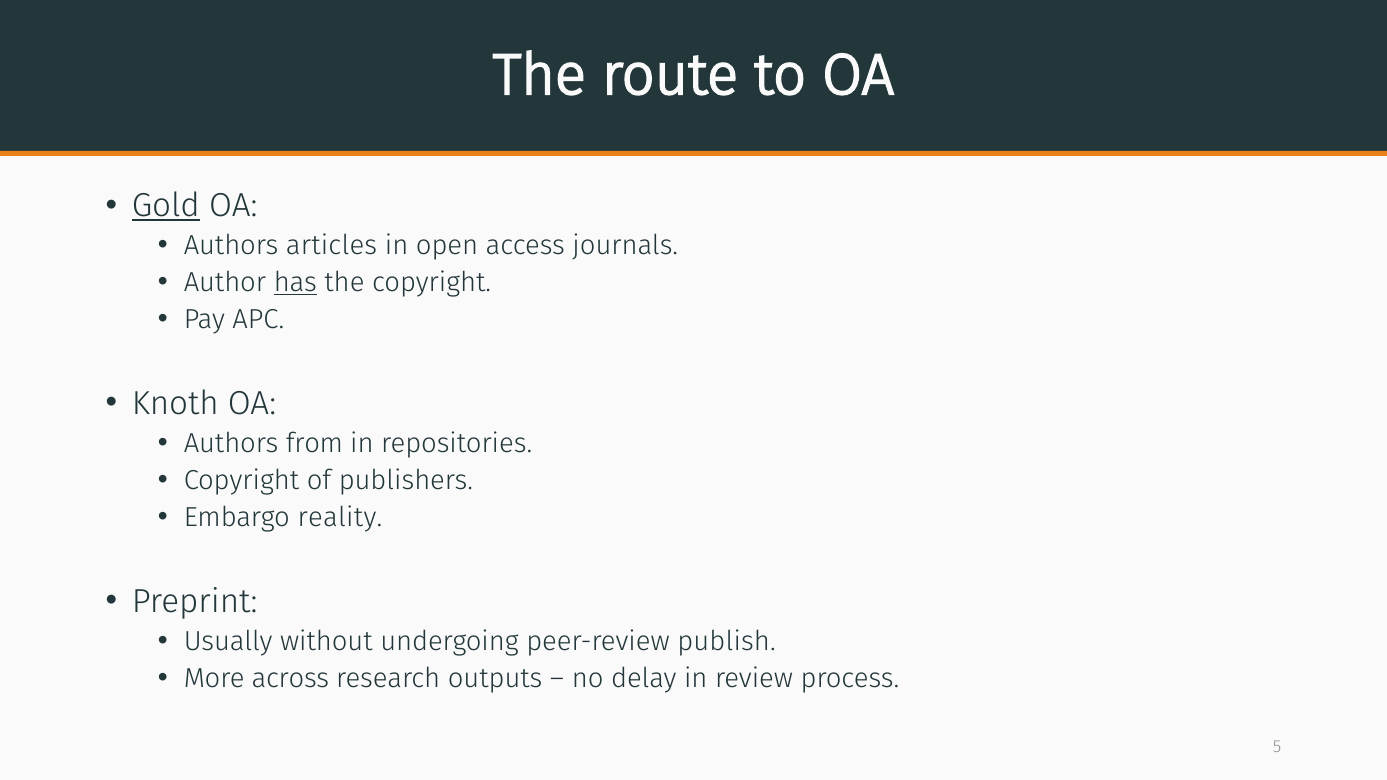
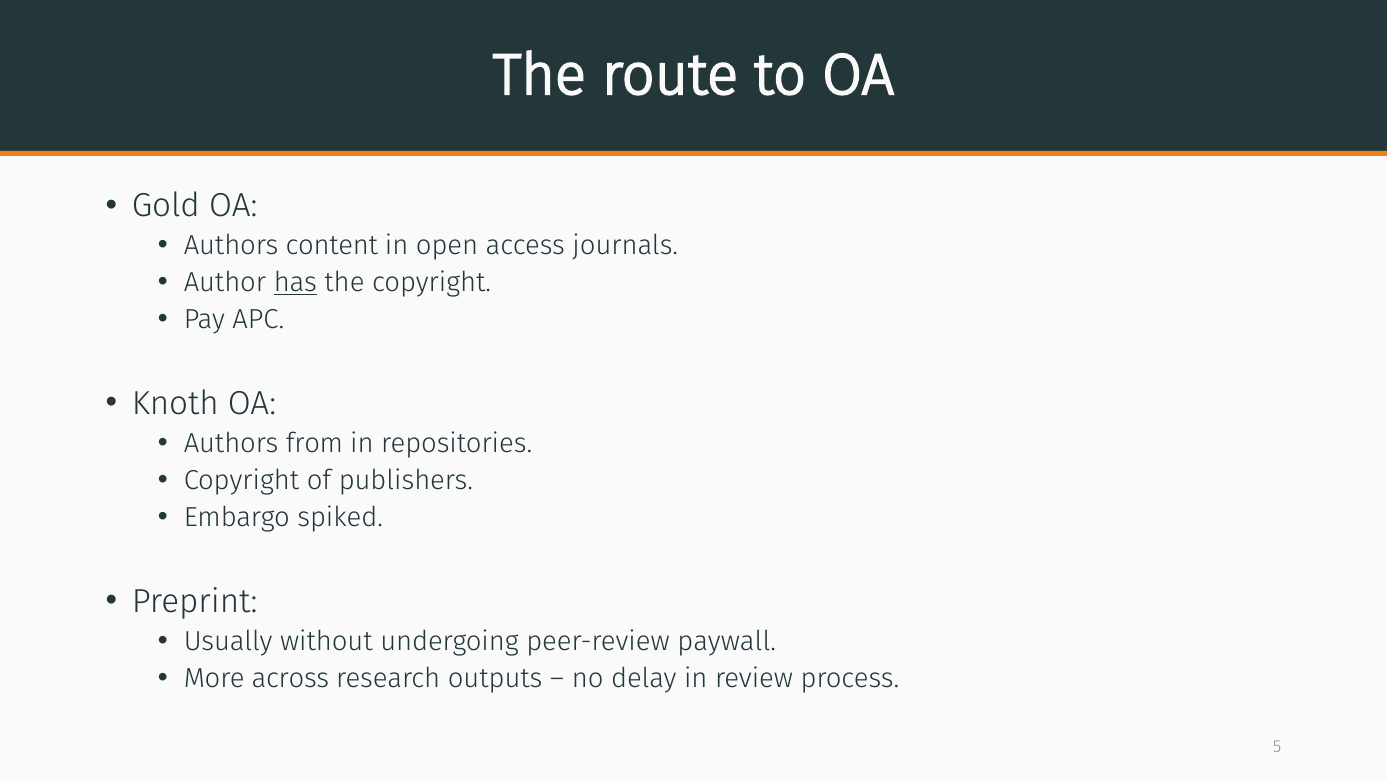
Gold underline: present -> none (166, 206)
articles: articles -> content (332, 246)
reality: reality -> spiked (340, 517)
publish: publish -> paywall (727, 641)
